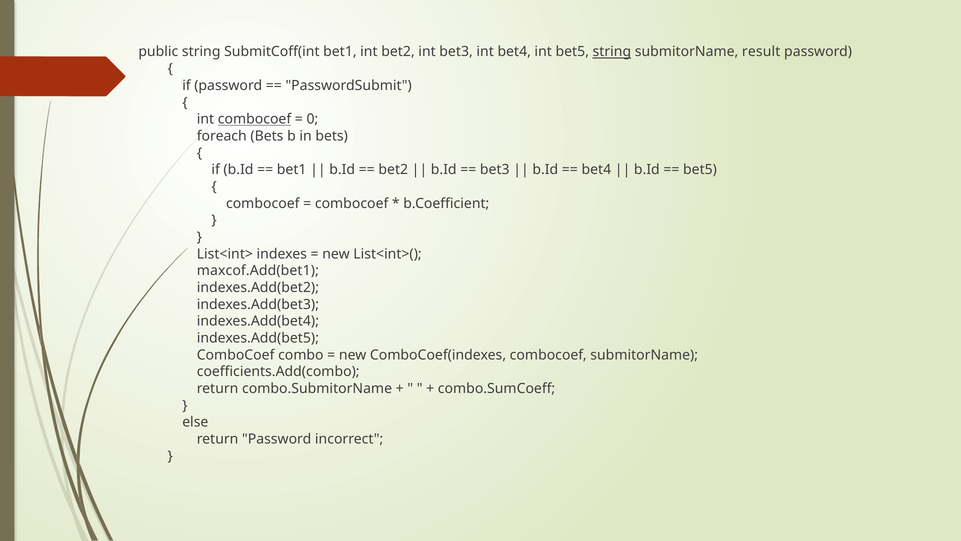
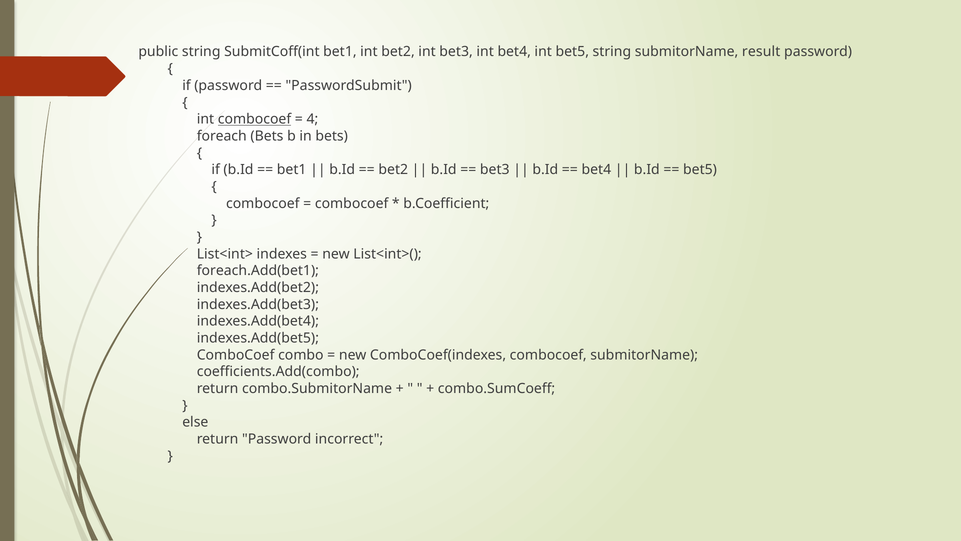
string underline: present -> none (612, 52)
0: 0 -> 4 (312, 119)
maxcof.Add(bet1: maxcof.Add(bet1 -> foreach.Add(bet1 (258, 271)
